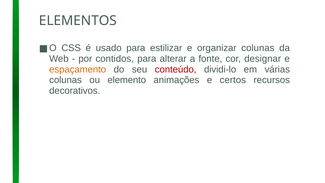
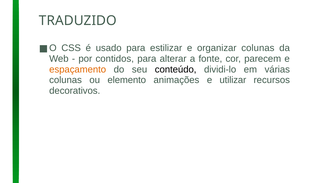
ELEMENTOS: ELEMENTOS -> TRADUZIDO (78, 21)
designar: designar -> parecem (263, 59)
conteúdo colour: red -> black (176, 69)
certos: certos -> utilizar (233, 80)
